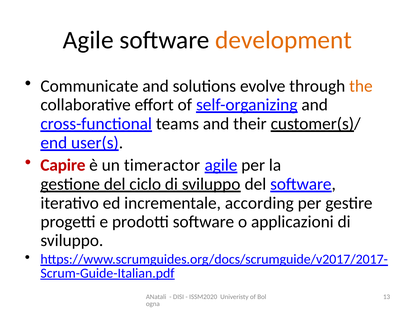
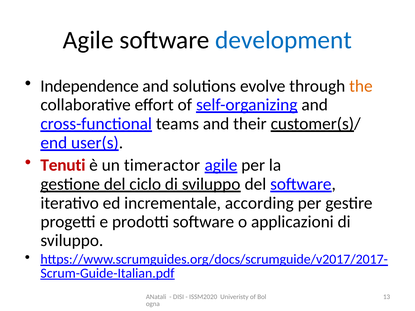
development colour: orange -> blue (284, 40)
Communicate: Communicate -> Independence (90, 86)
Capire: Capire -> Tenuti (63, 165)
